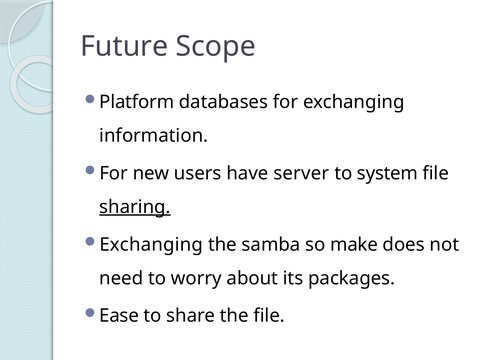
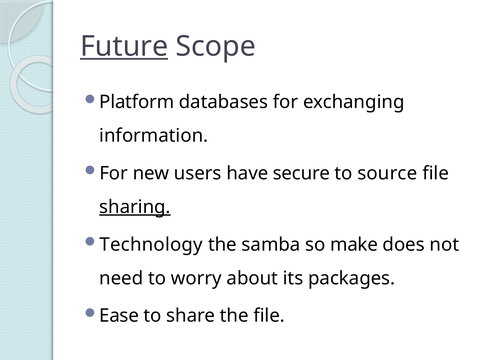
Future underline: none -> present (124, 46)
server: server -> secure (301, 173)
system: system -> source (387, 173)
Exchanging: Exchanging -> Technology (151, 245)
